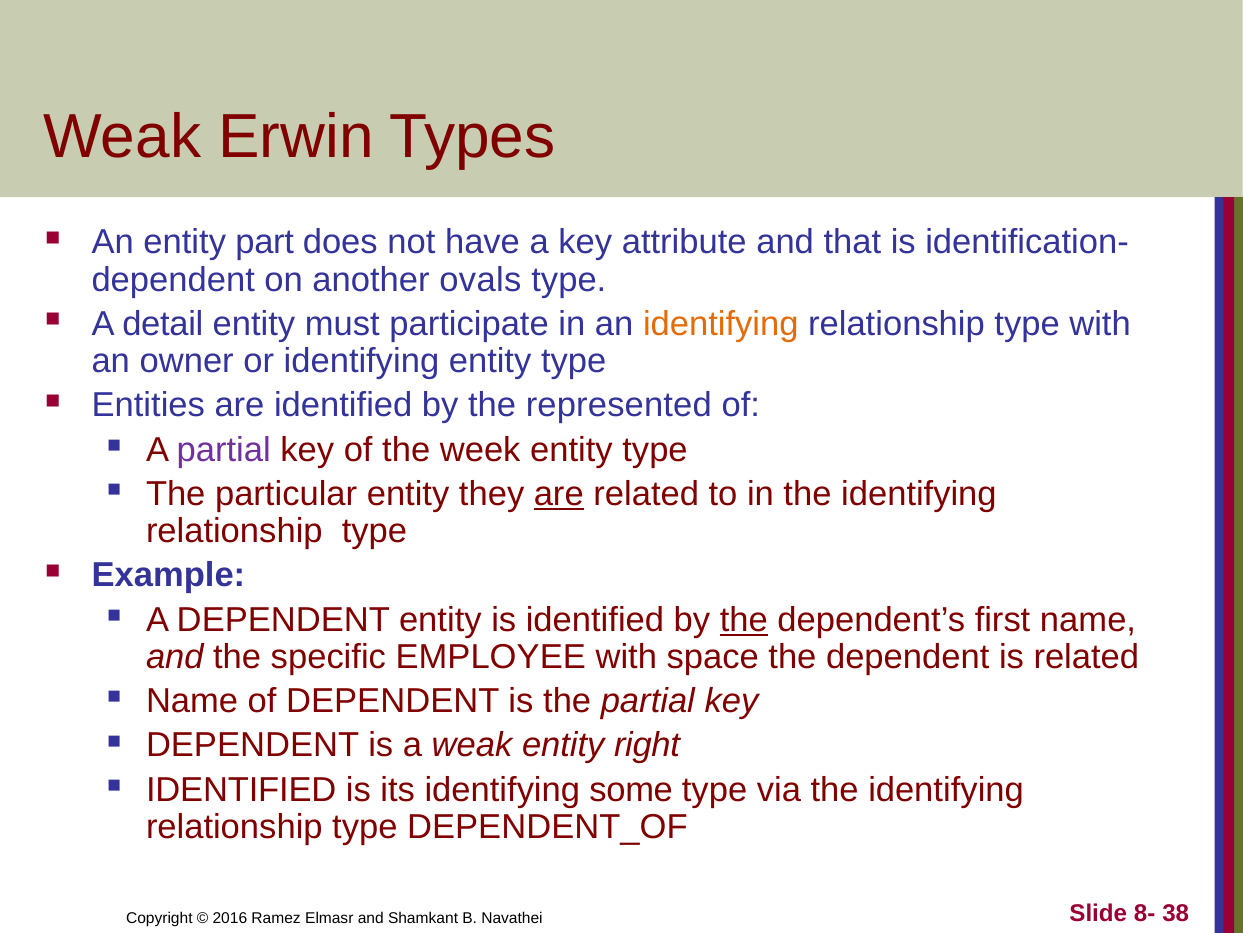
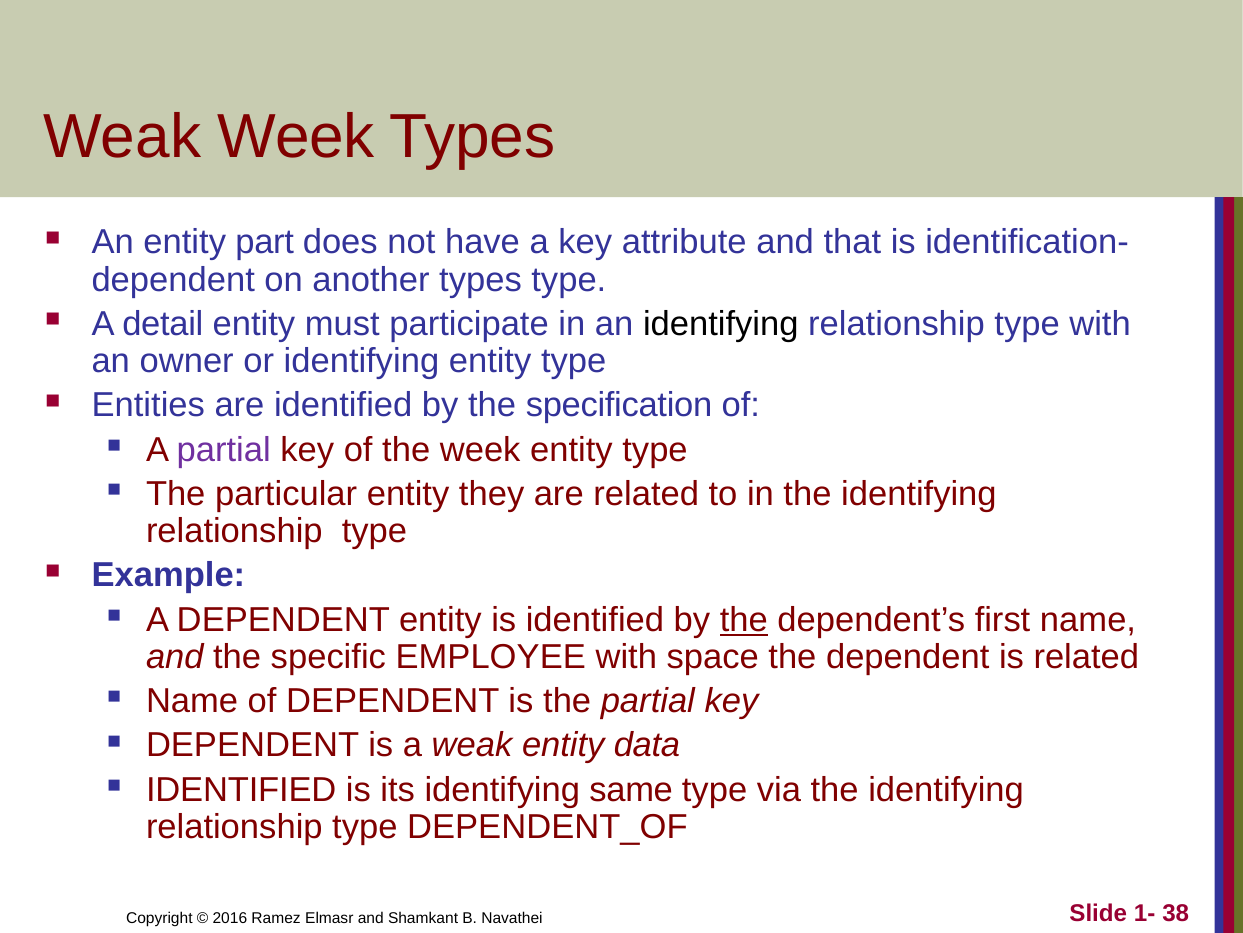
Weak Erwin: Erwin -> Week (296, 137)
another ovals: ovals -> types (481, 279)
identifying colour: orange -> black (721, 324)
represented: represented -> specification (619, 405)
are underline: present -> none (559, 494)
right: right -> data (647, 745)
some: some -> same (631, 789)
8-: 8- -> 1- (1145, 913)
